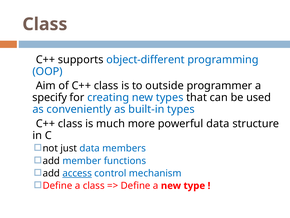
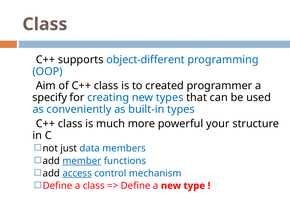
outside: outside -> created (165, 86)
powerful data: data -> your (218, 123)
member underline: none -> present (82, 160)
